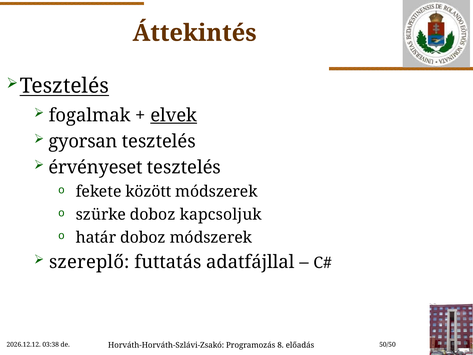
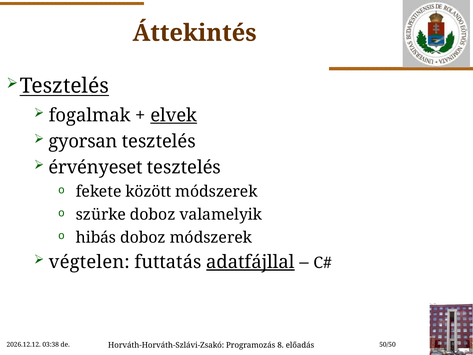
kapcsoljuk: kapcsoljuk -> valamelyik (221, 214)
határ: határ -> hibás (96, 237)
szereplő: szereplő -> végtelen (89, 262)
adatfájllal underline: none -> present (250, 262)
